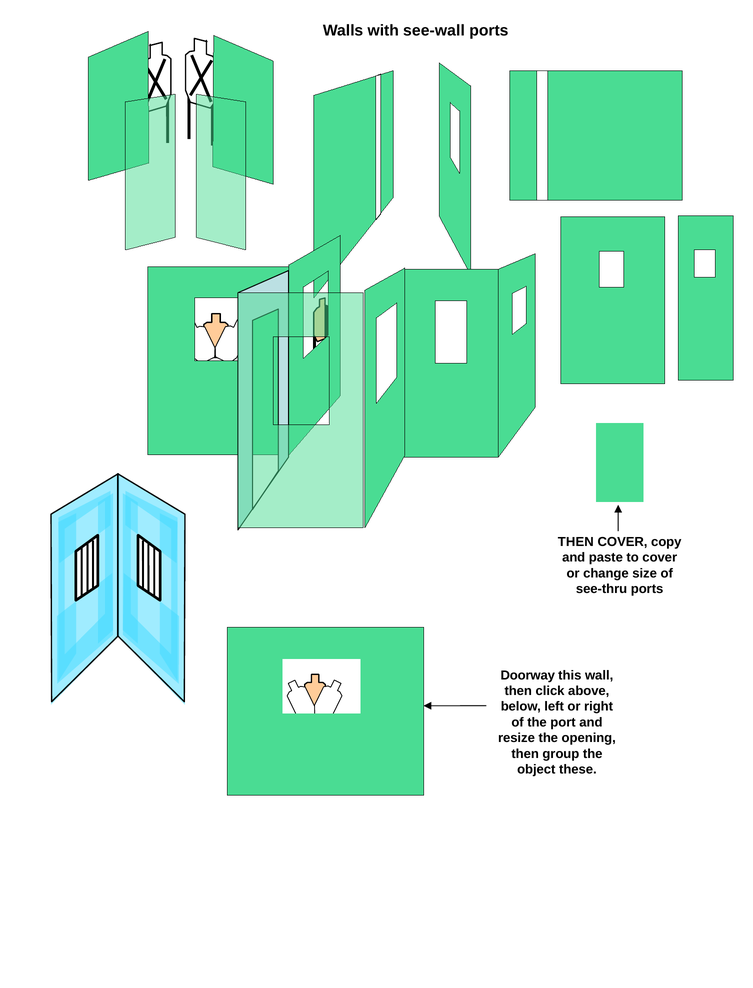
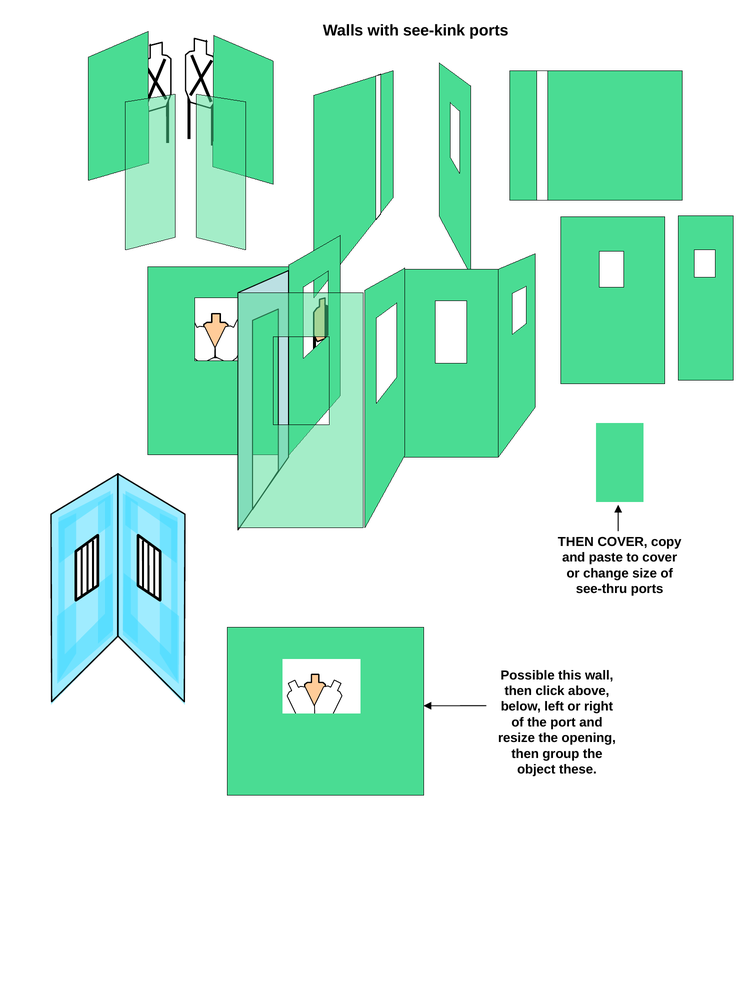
see-wall: see-wall -> see-kink (434, 31)
Doorway: Doorway -> Possible (528, 675)
